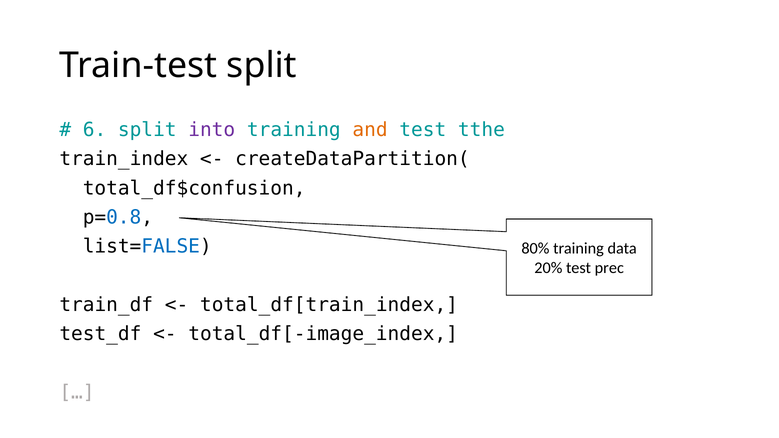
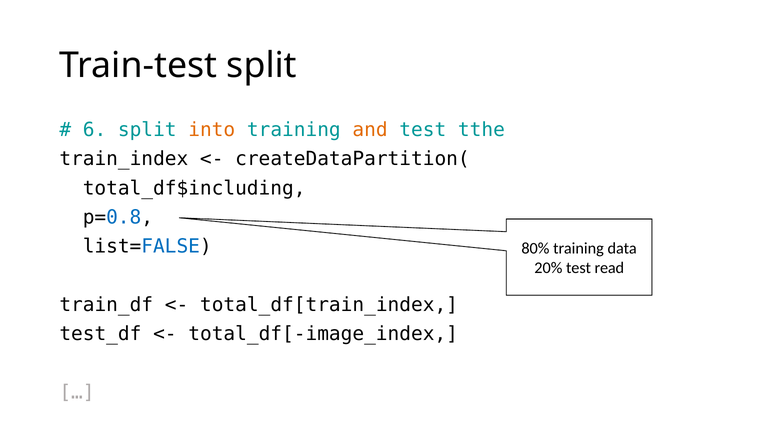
into colour: purple -> orange (212, 130)
total_df$confusion: total_df$confusion -> total_df$including (194, 188)
prec: prec -> read (609, 268)
